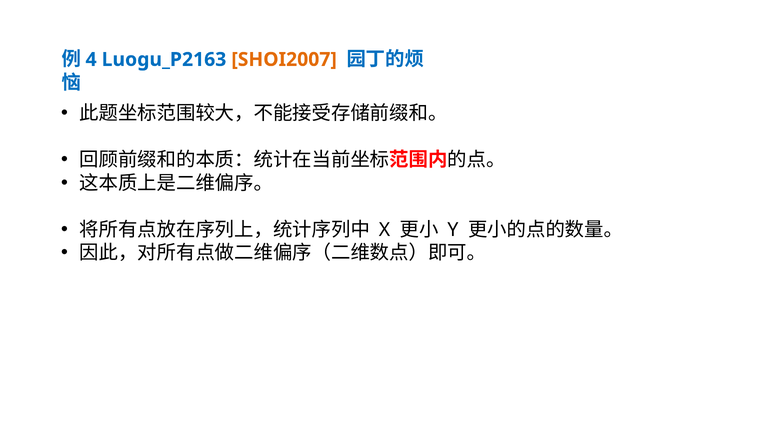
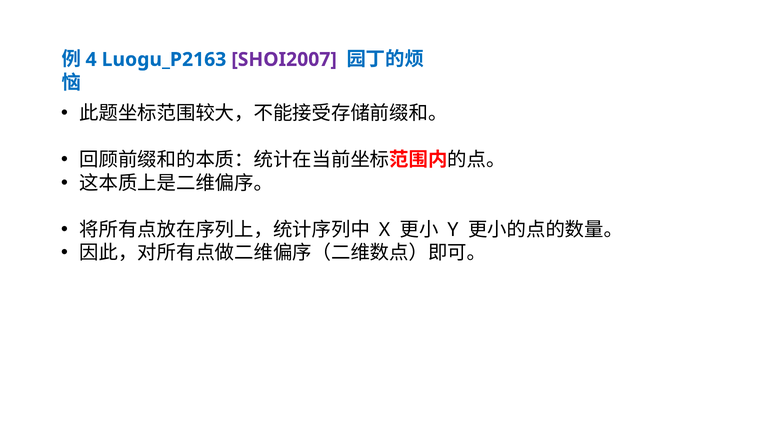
SHOI2007 colour: orange -> purple (284, 60)
